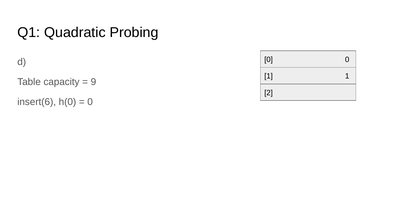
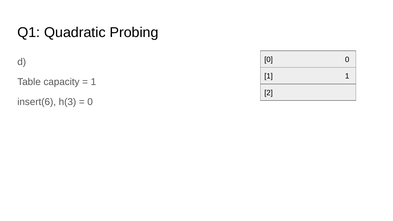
9: 9 -> 1 (93, 82)
h(0: h(0 -> h(3 (67, 102)
